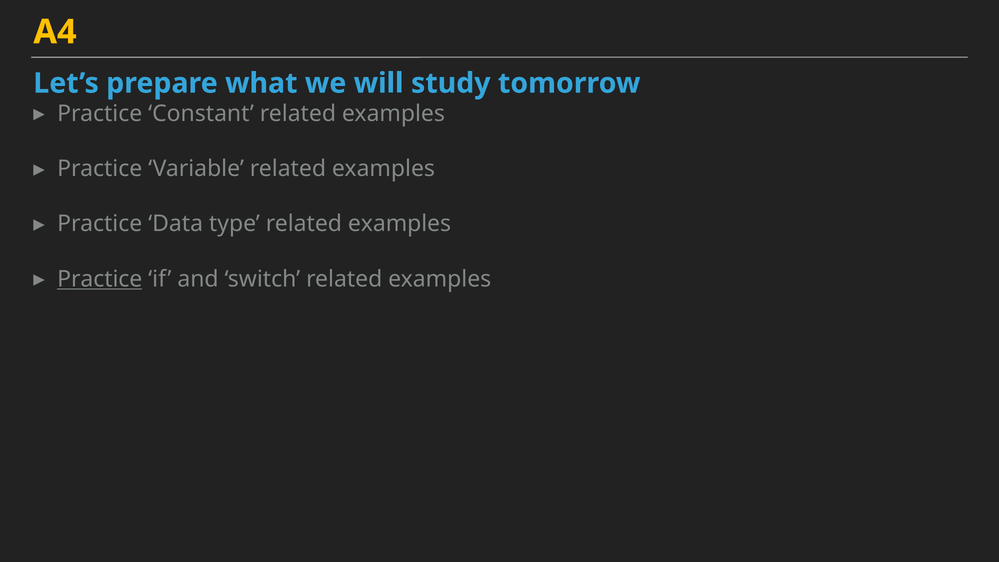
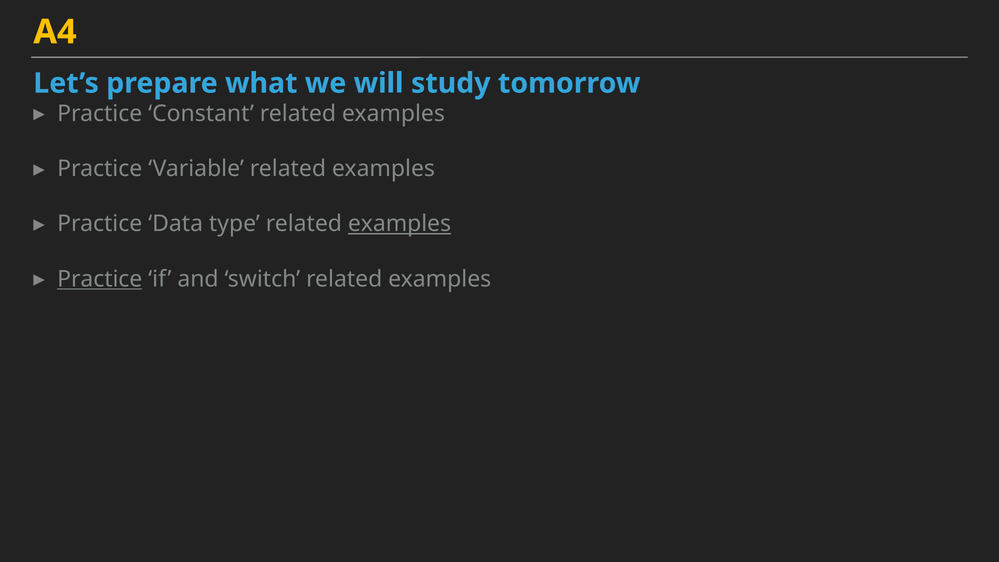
examples underline: none -> present (399, 224)
